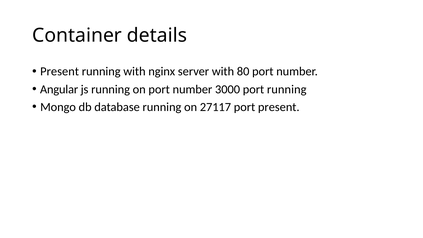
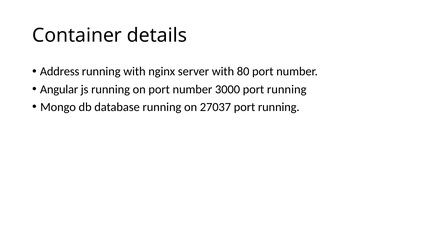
Present: Present -> Address (60, 72)
27117: 27117 -> 27037 (215, 107)
present: present -> running (279, 107)
